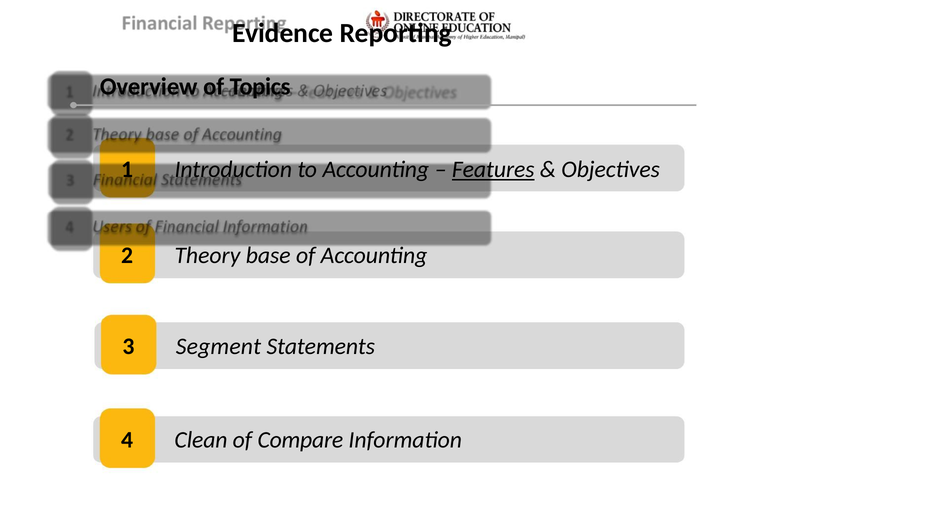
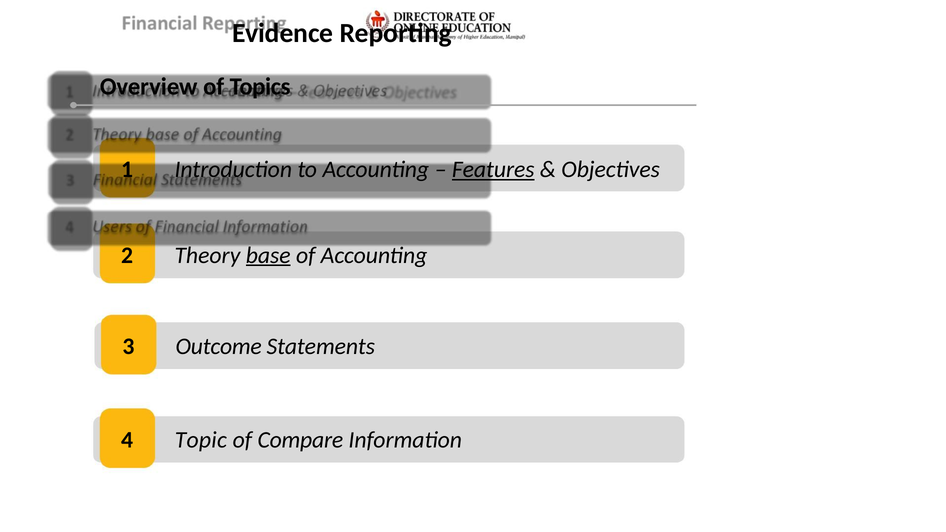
base underline: none -> present (268, 255)
Segment: Segment -> Outcome (219, 346)
Clean: Clean -> Topic (201, 440)
